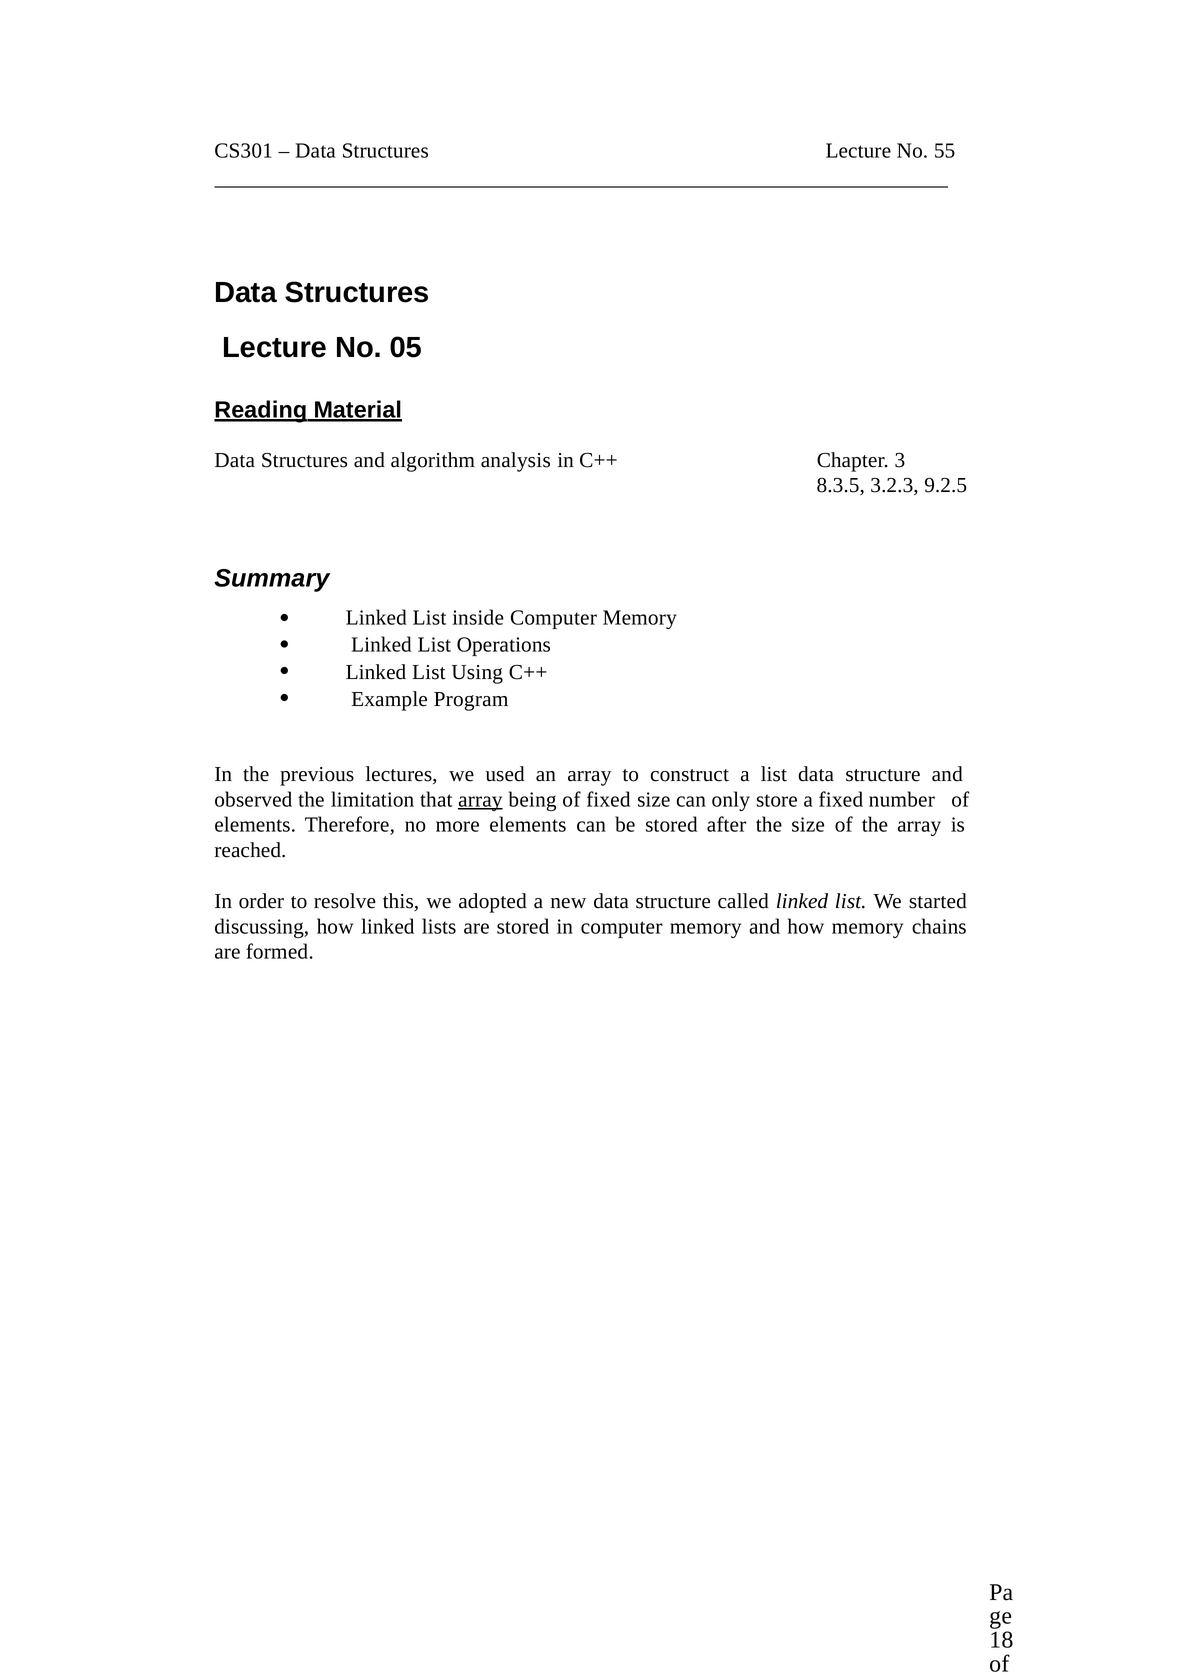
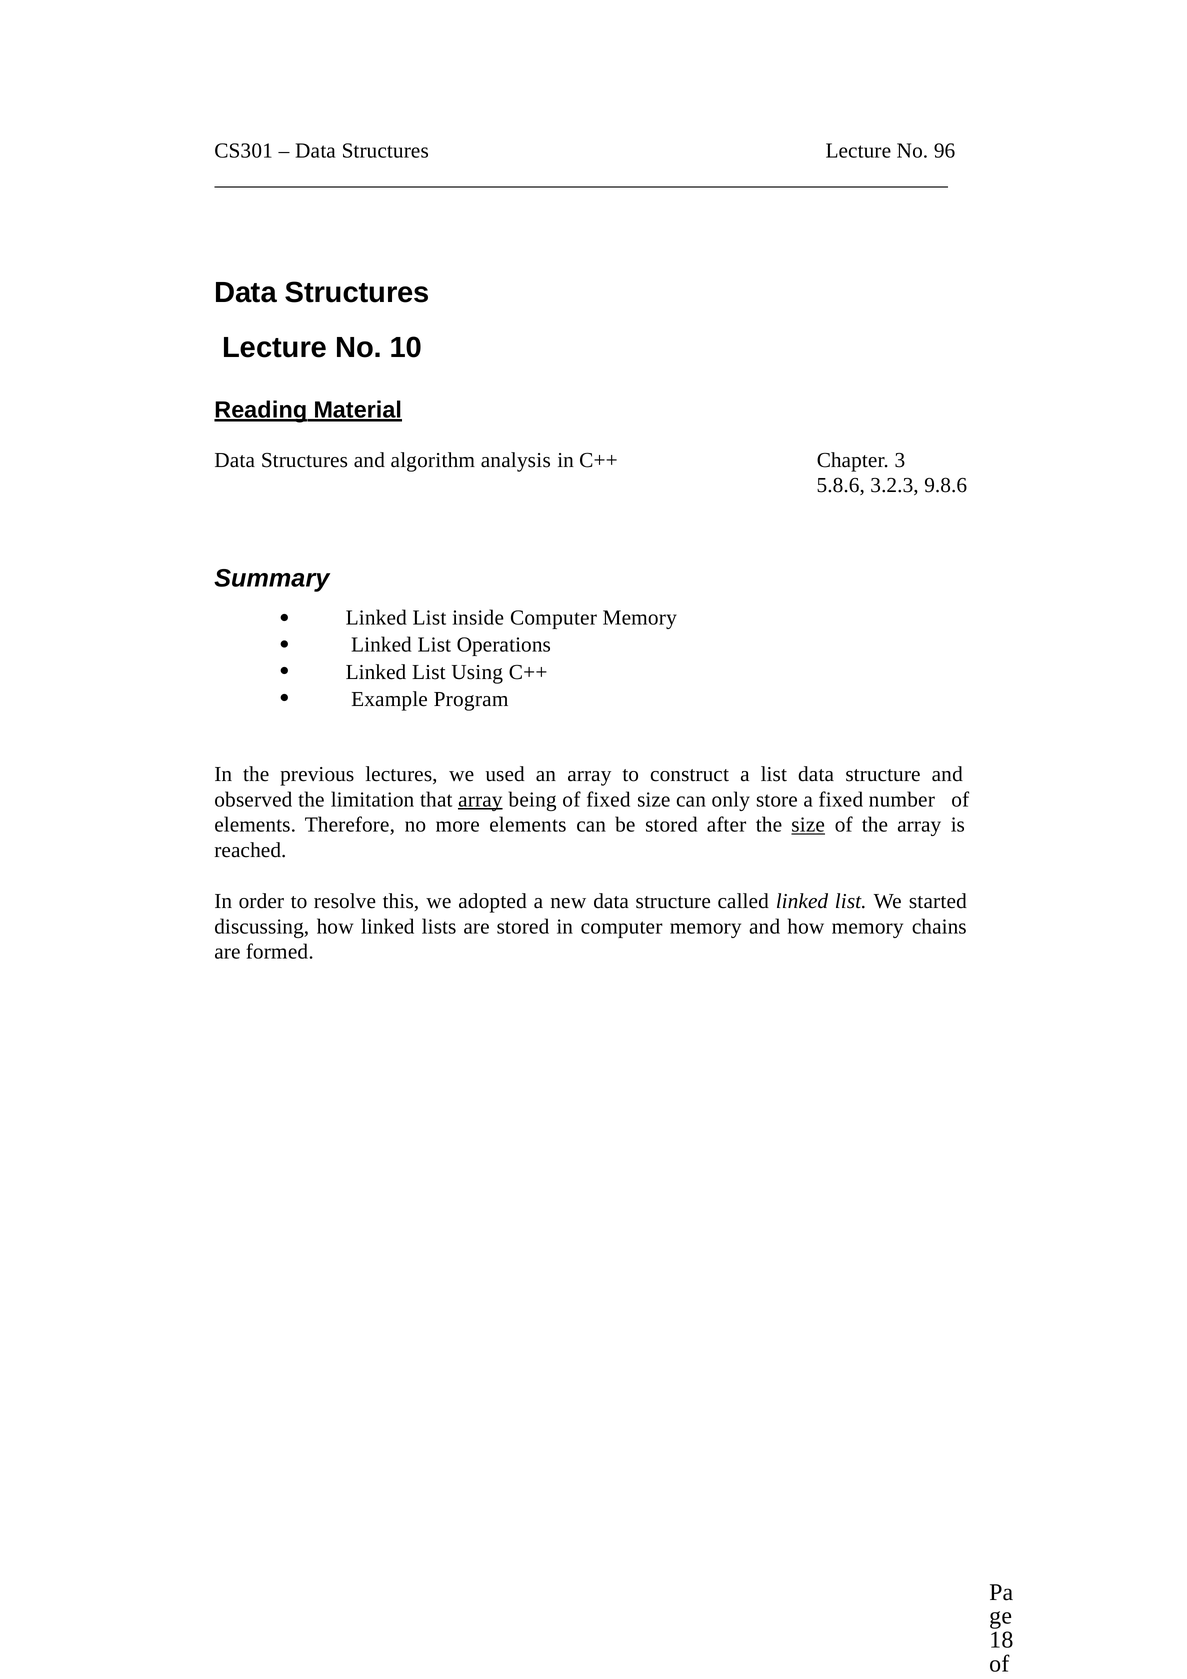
55: 55 -> 96 (945, 151)
05: 05 -> 10 (406, 348)
8.3.5: 8.3.5 -> 5.8.6 (841, 486)
9.2.5: 9.2.5 -> 9.8.6 (946, 486)
size underline: none -> present (808, 825)
